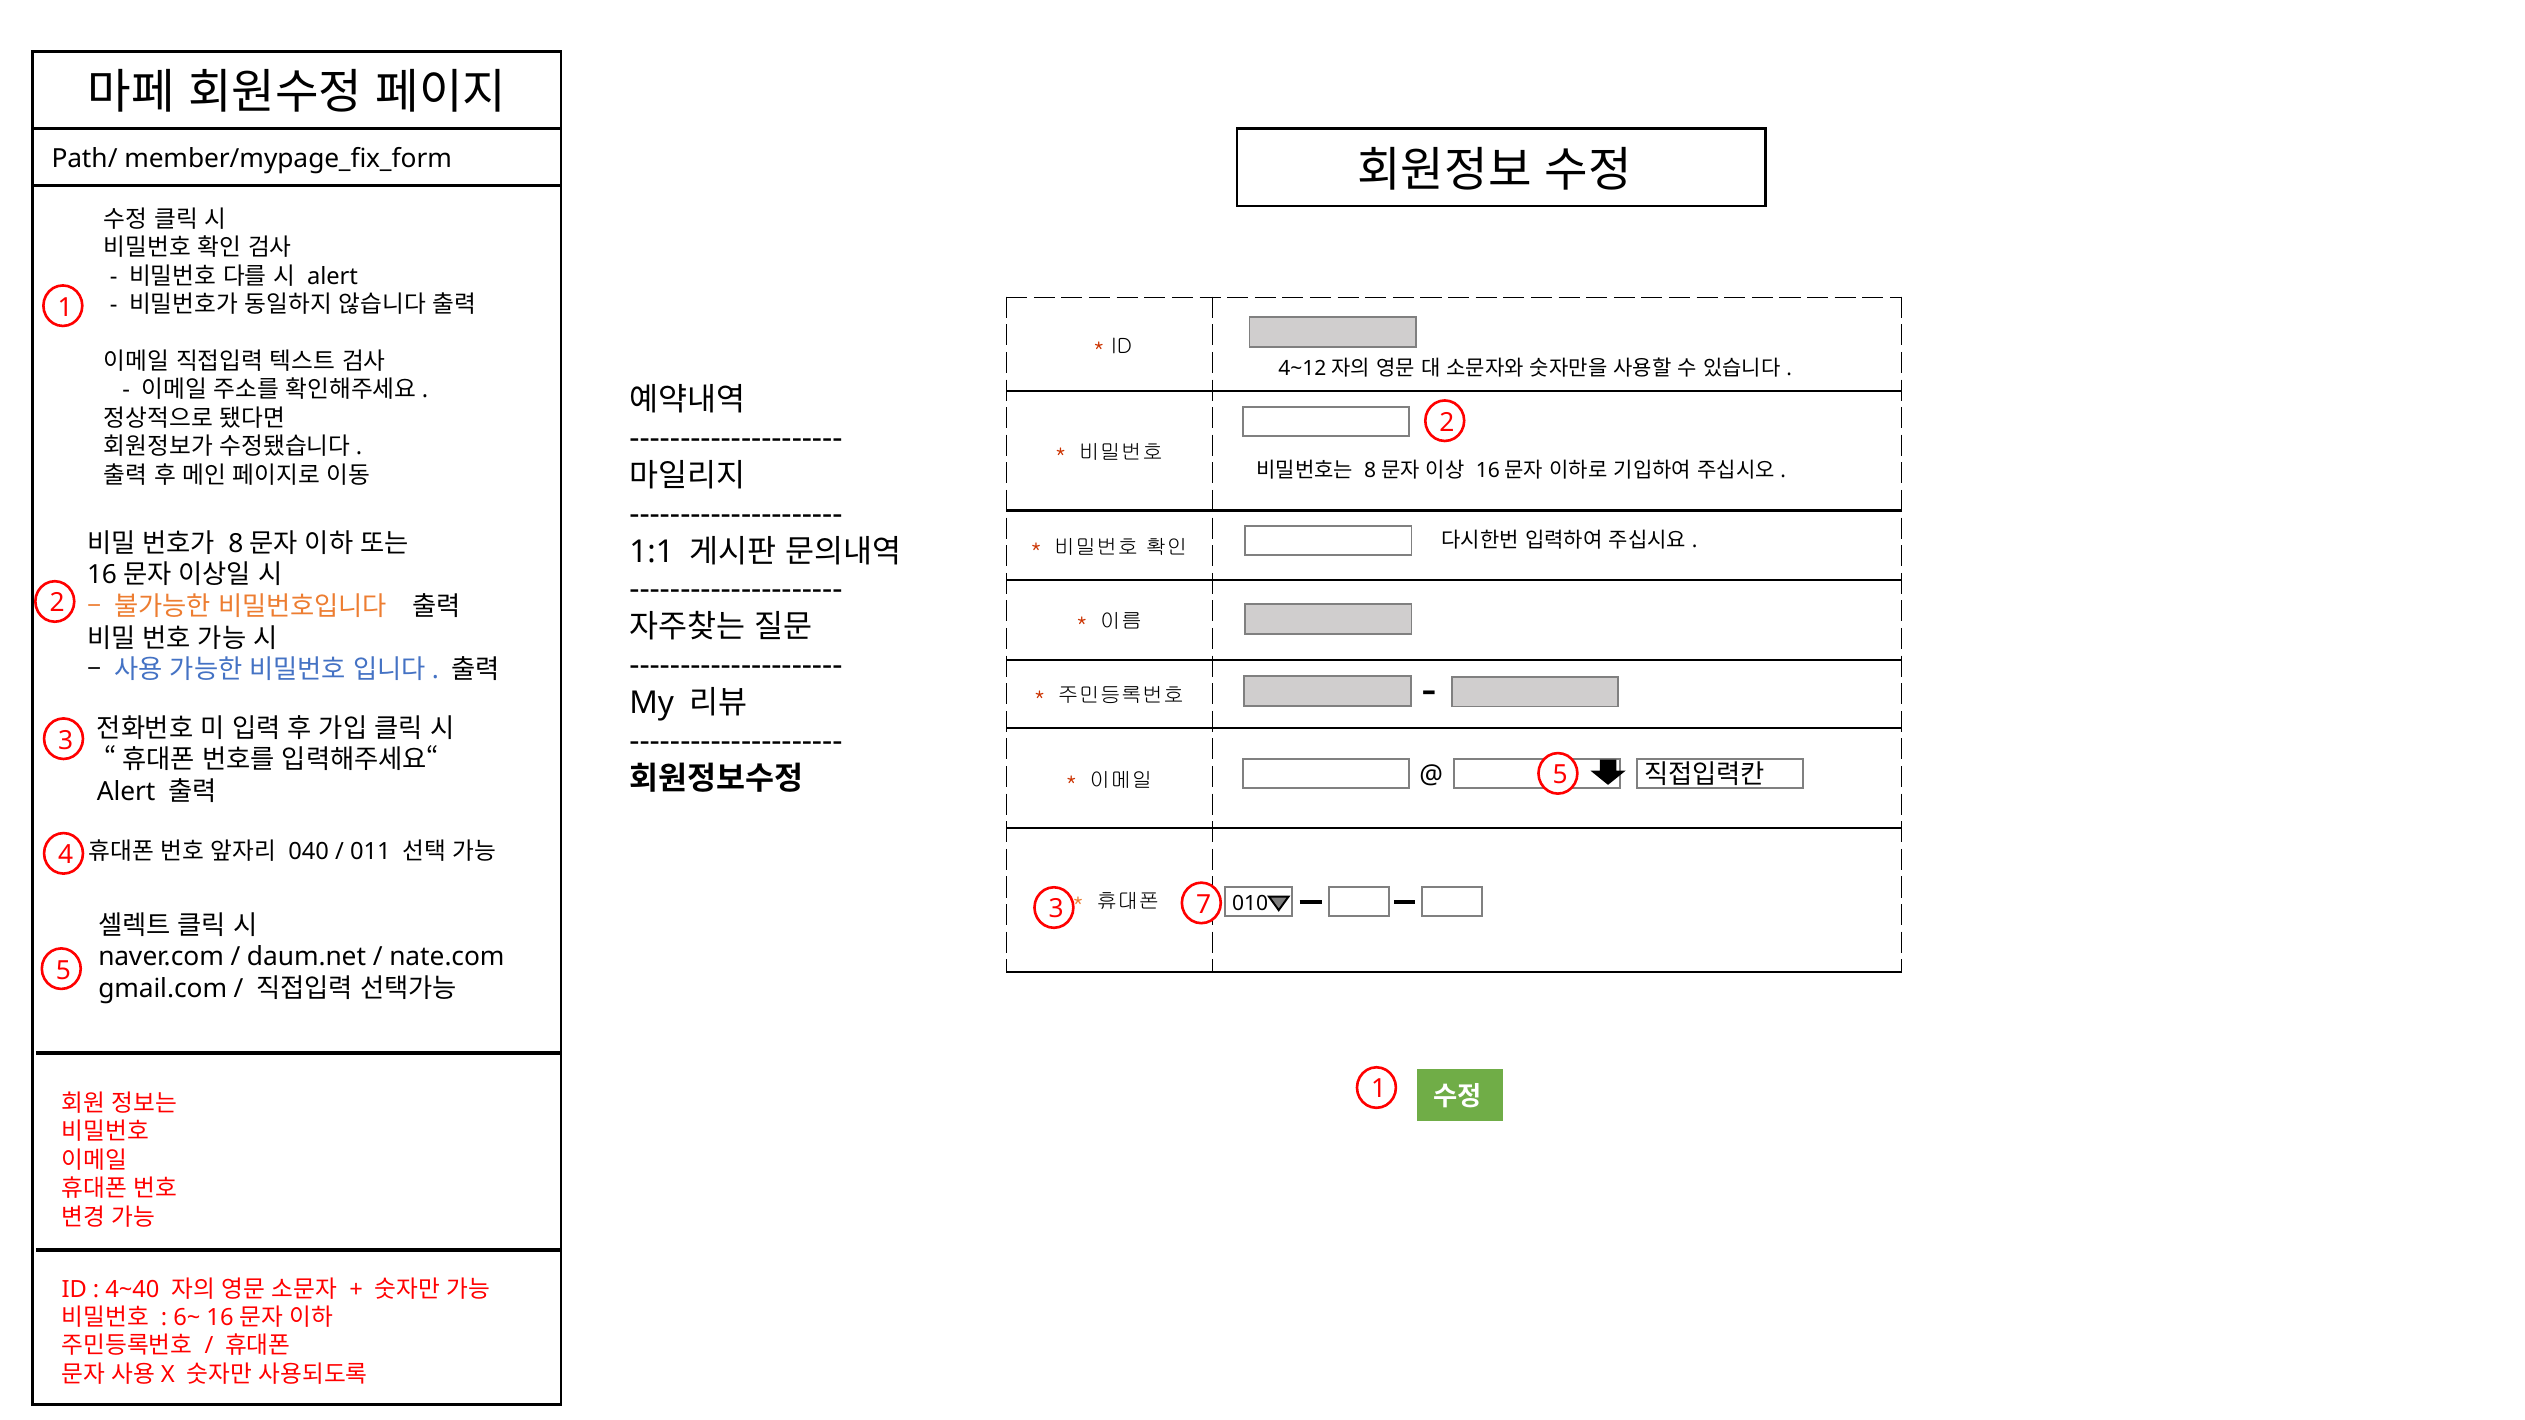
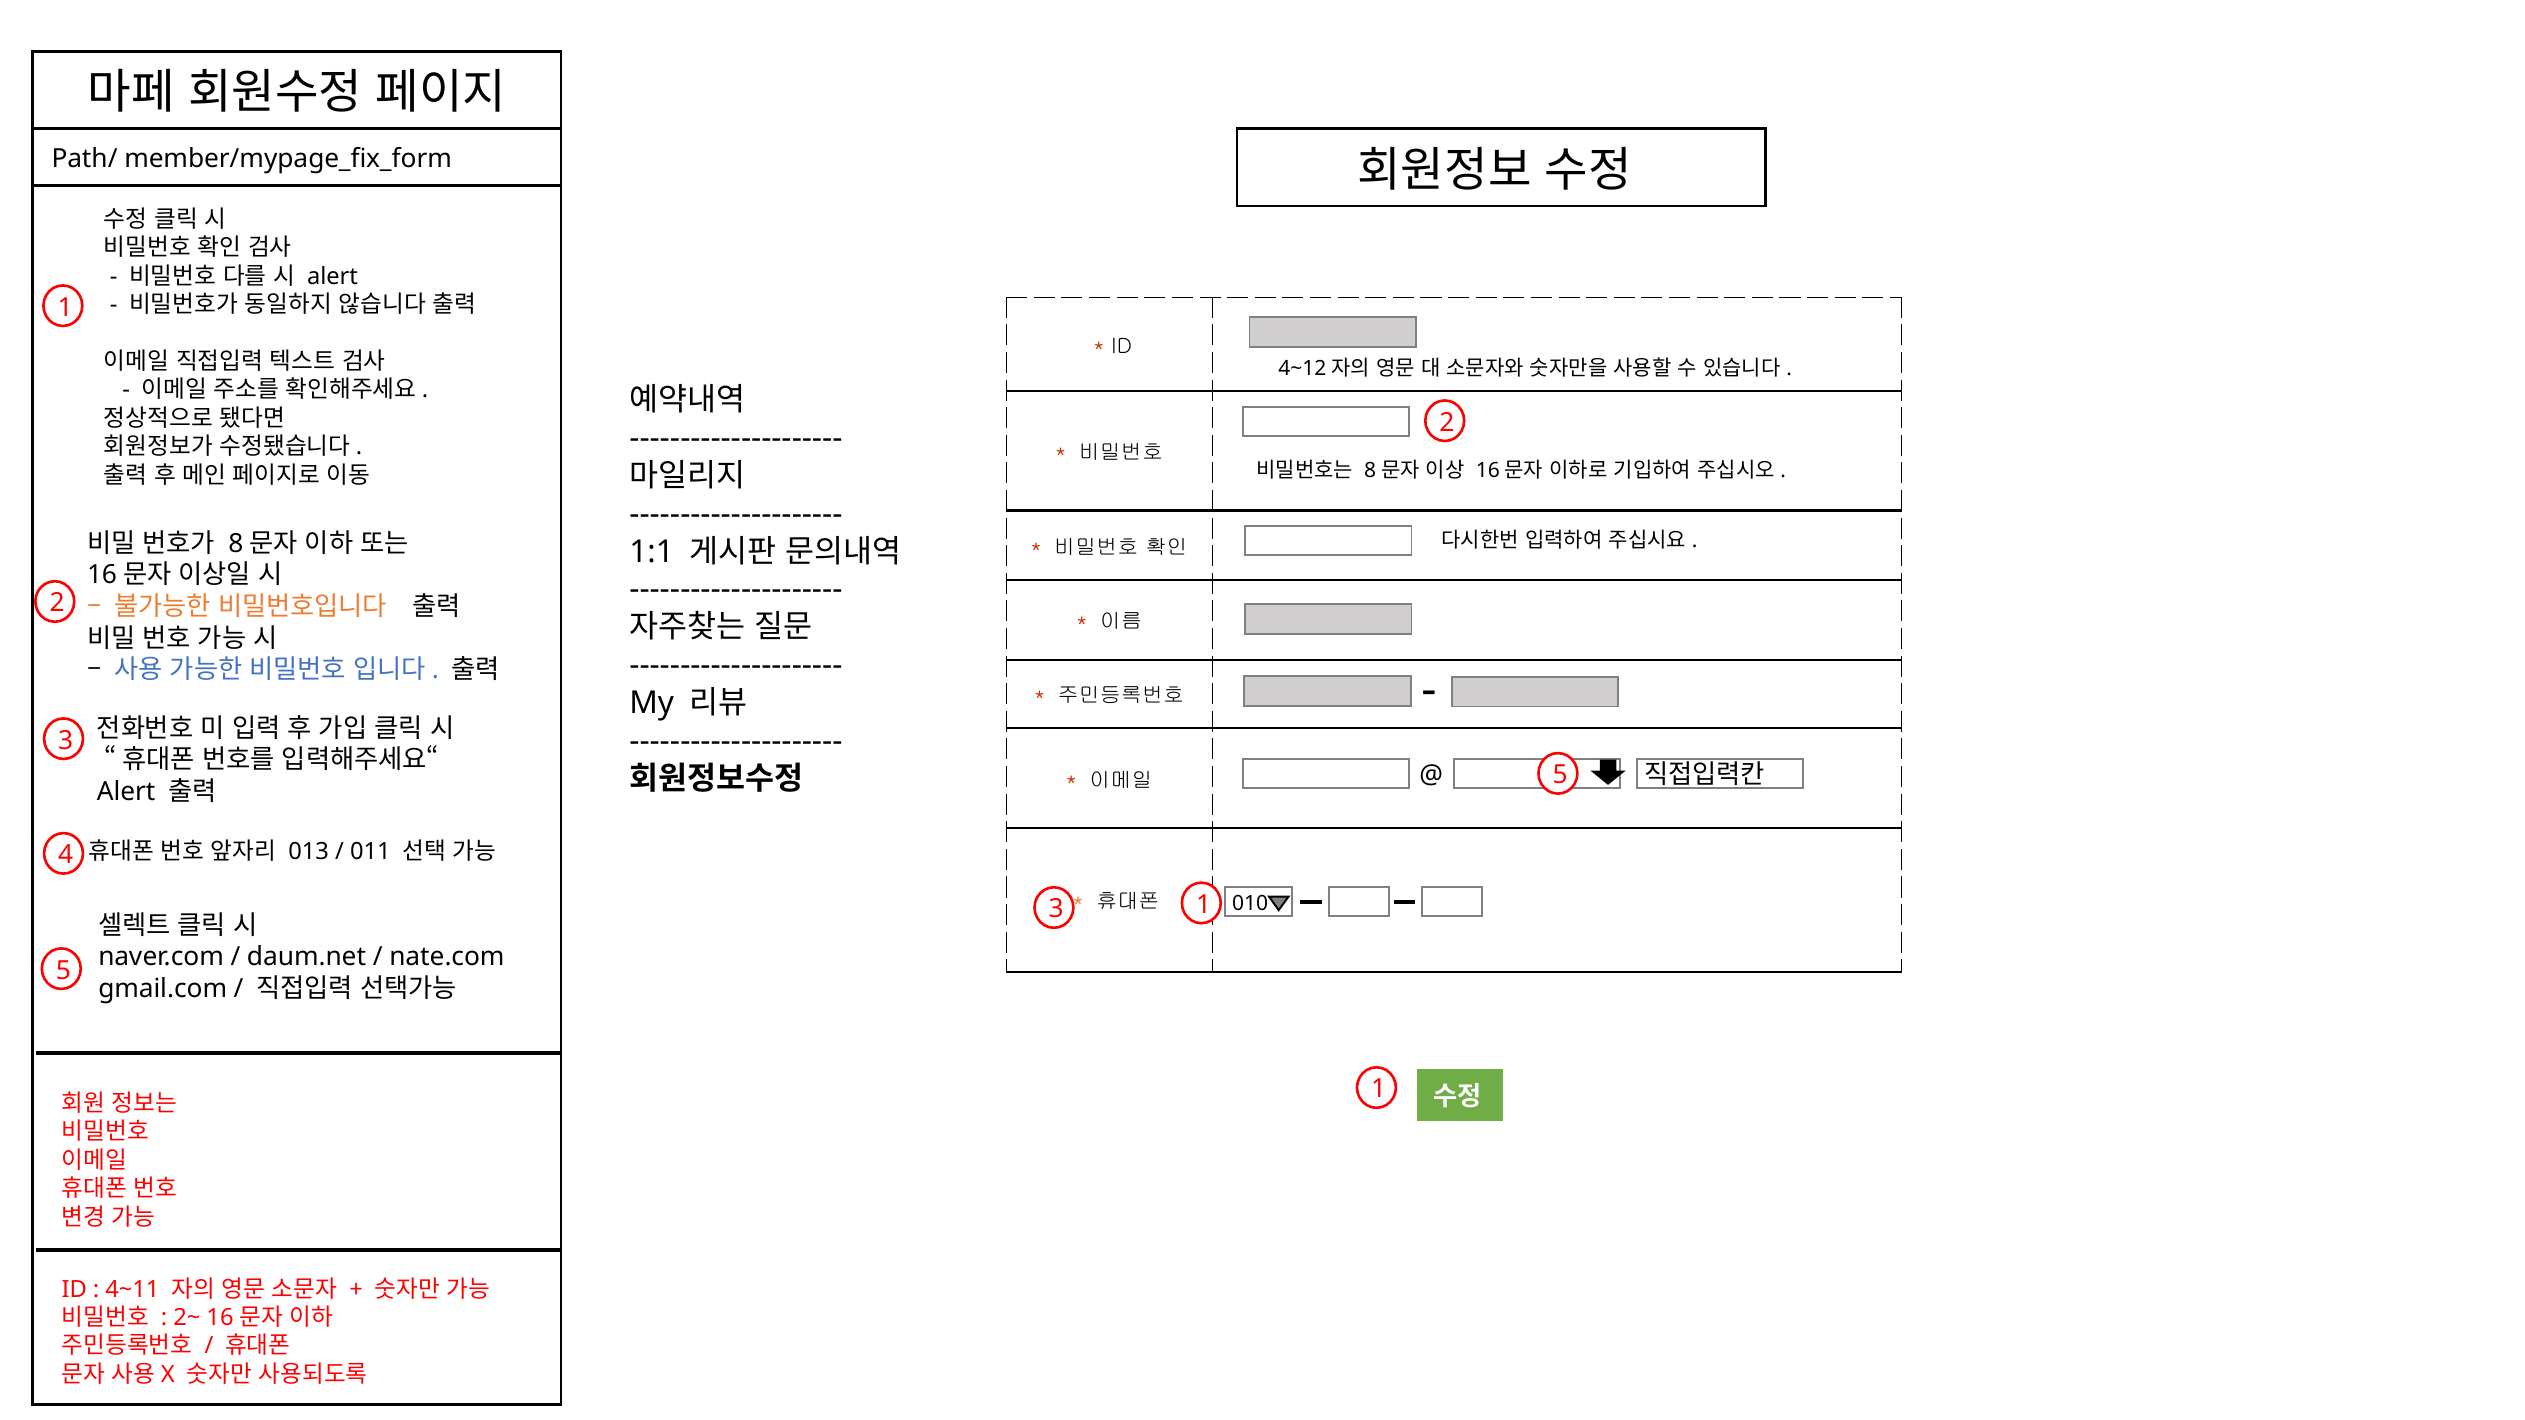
040: 040 -> 013 (309, 852)
3 7: 7 -> 1 (1204, 905)
4~40: 4~40 -> 4~11 (132, 1289)
6~: 6~ -> 2~ (187, 1318)
